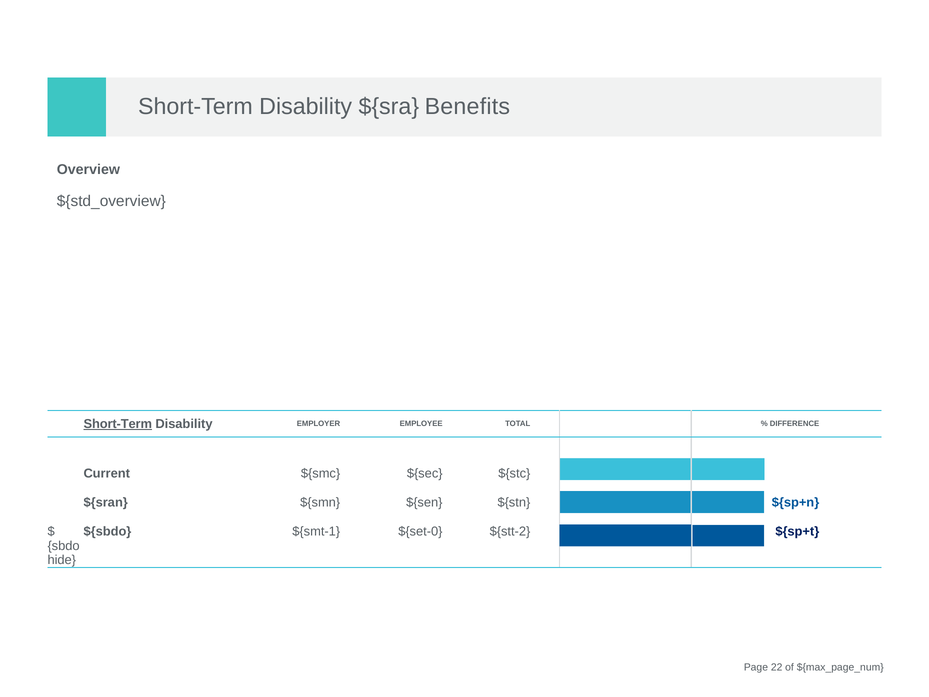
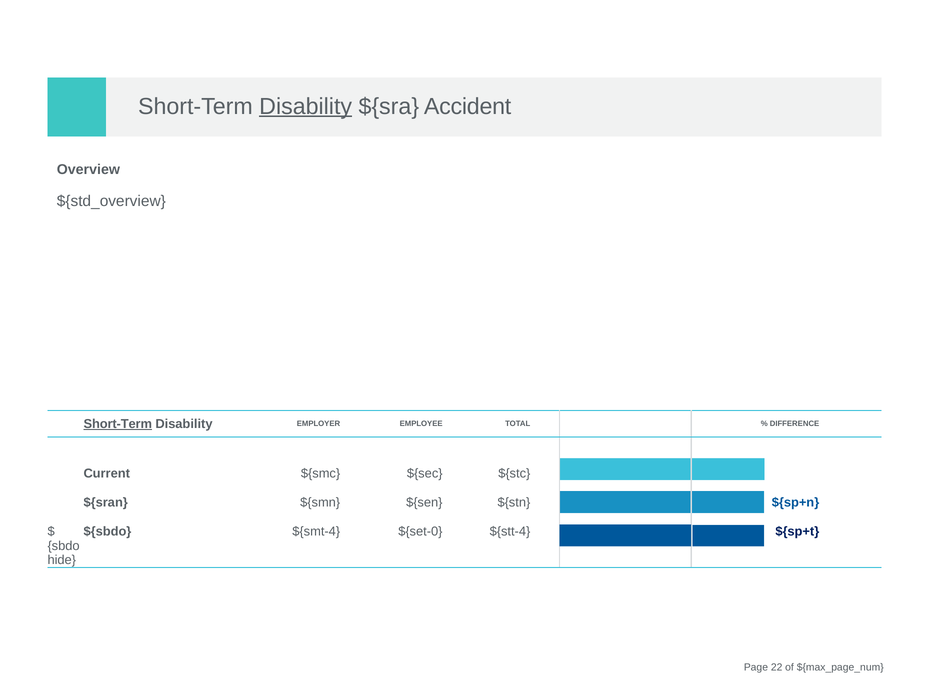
Disability underline: none -> present (306, 106)
Benefits: Benefits -> Accident (468, 106)
${smt-1: ${smt-1 -> ${smt-4 (316, 531)
${stt-2: ${stt-2 -> ${stt-4 (510, 531)
